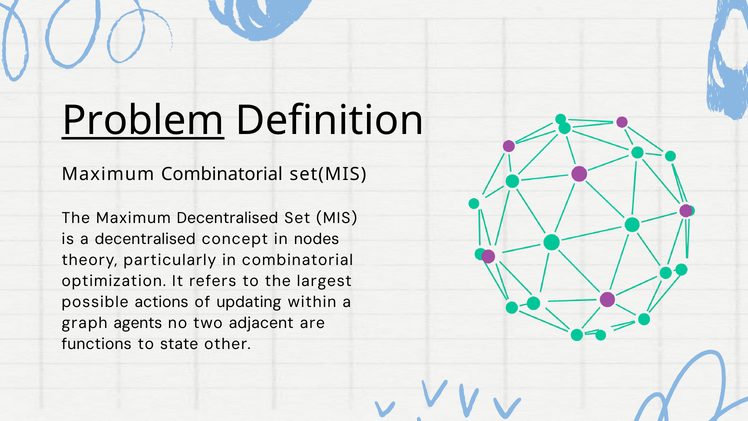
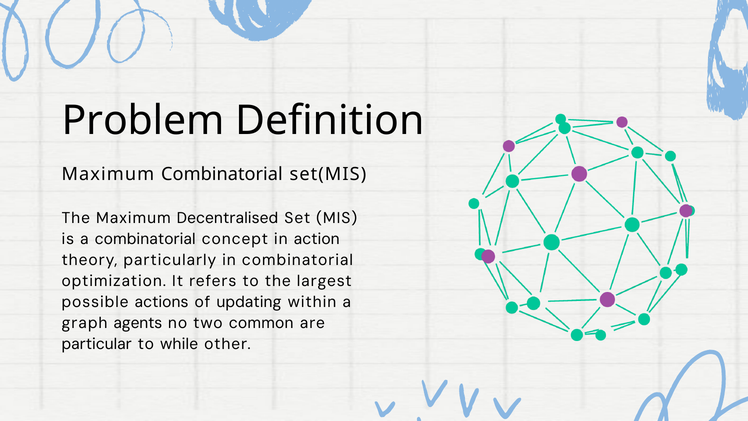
Problem underline: present -> none (143, 120)
a decentralised: decentralised -> combinatorial (145, 239)
nodes: nodes -> action (317, 239)
adjacent: adjacent -> common (261, 323)
functions: functions -> particular (97, 344)
state: state -> while (179, 344)
